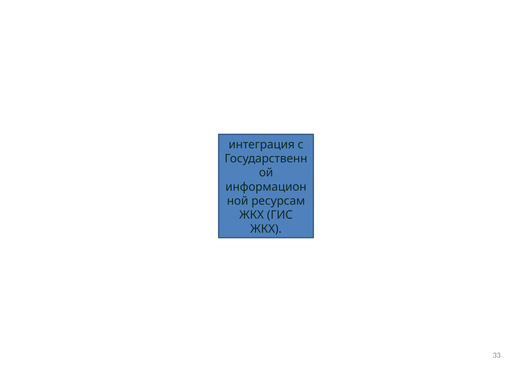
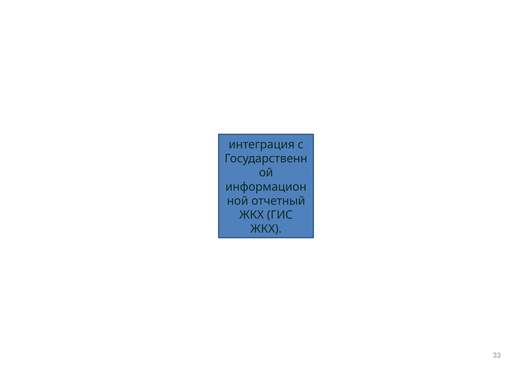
ресурсам: ресурсам -> отчетный (278, 201)
